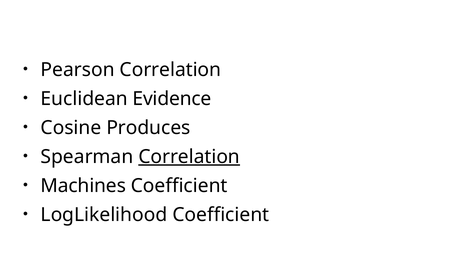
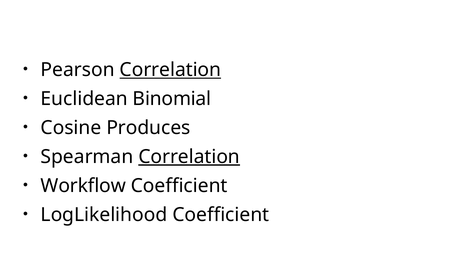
Correlation underline: none -> present (170, 70)
Evidence: Evidence -> Binomial (172, 99)
Machines: Machines -> Workflow (83, 185)
